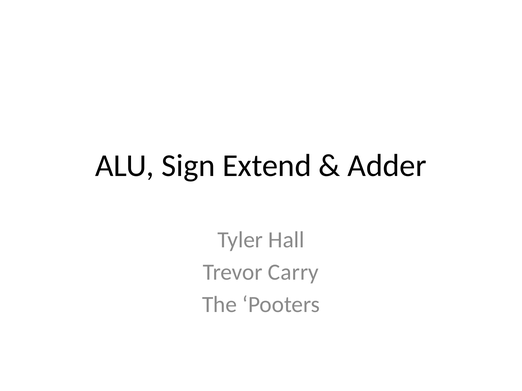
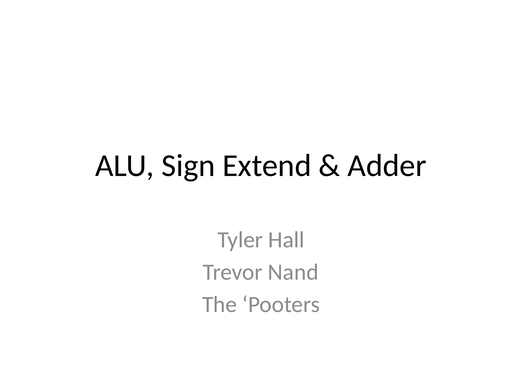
Carry: Carry -> Nand (293, 272)
